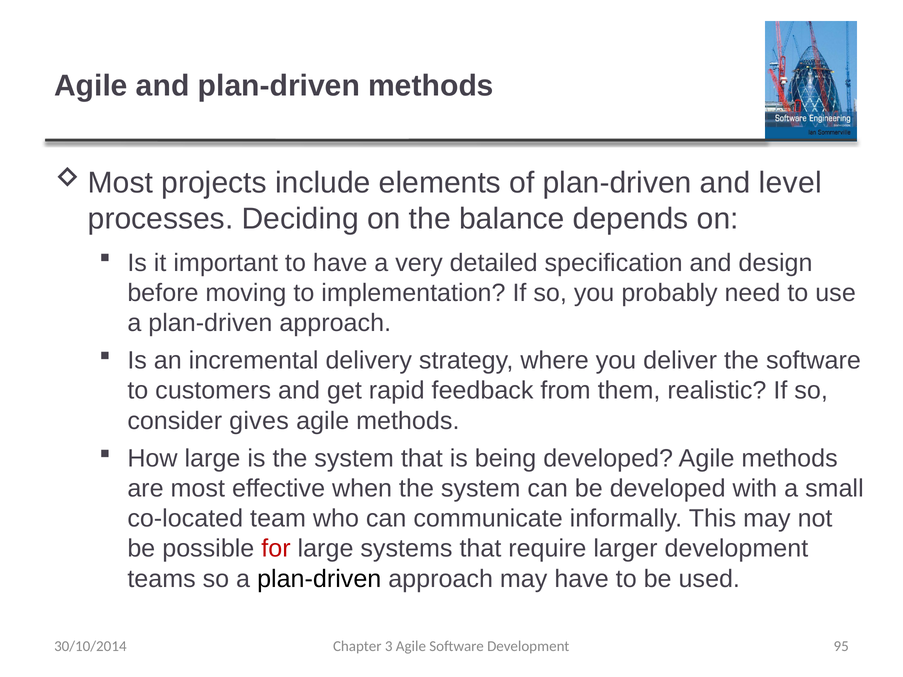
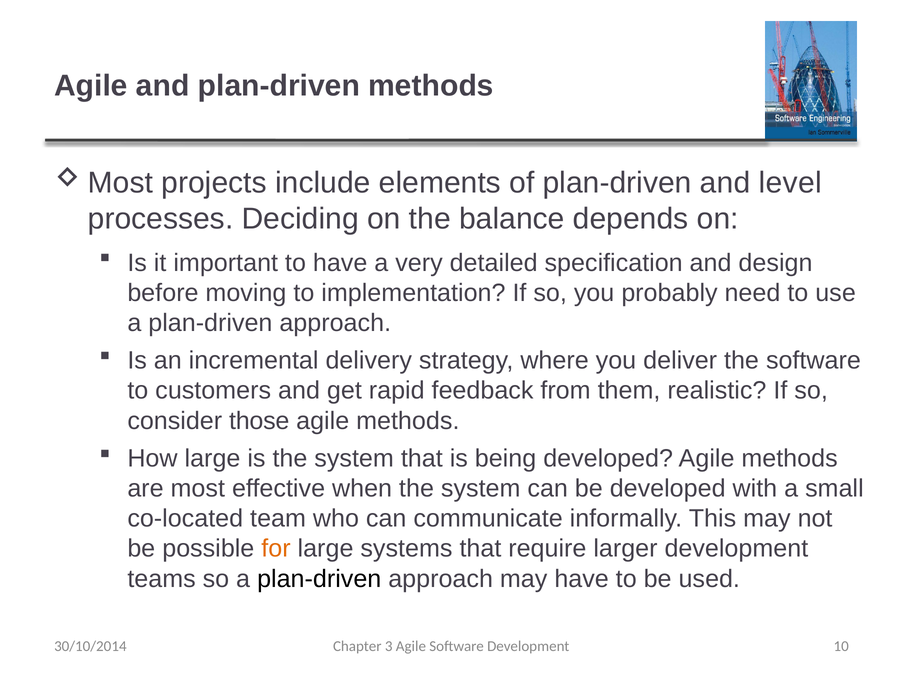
gives: gives -> those (259, 421)
for colour: red -> orange (276, 549)
95: 95 -> 10 (841, 647)
